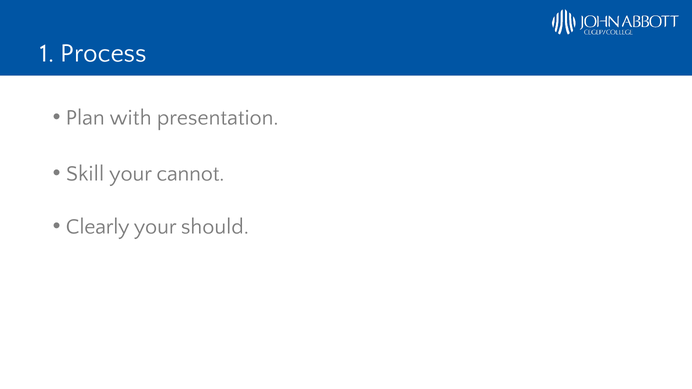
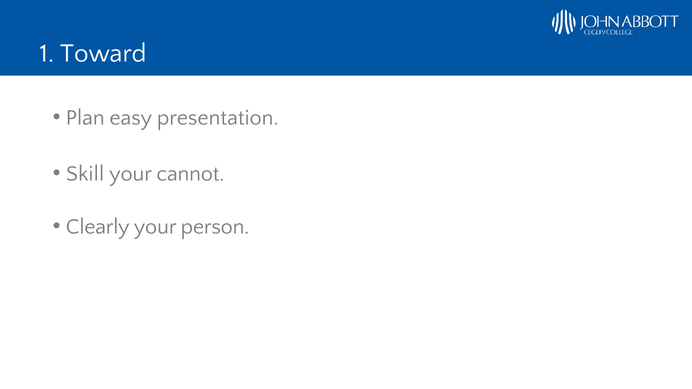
Process: Process -> Toward (104, 53)
with: with -> easy (131, 118)
should: should -> person (215, 227)
